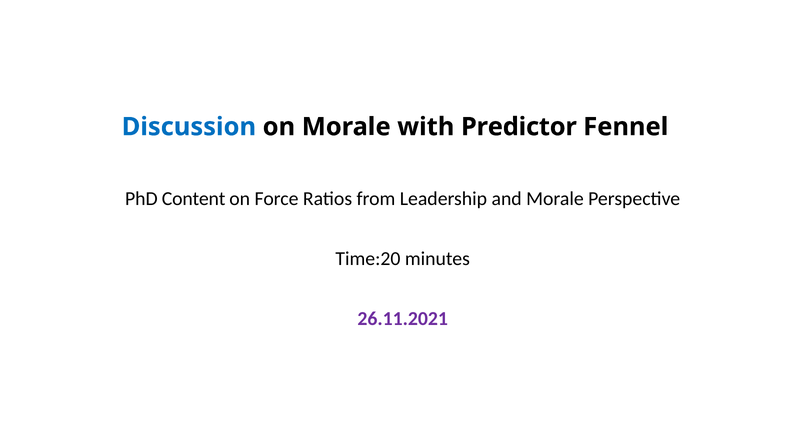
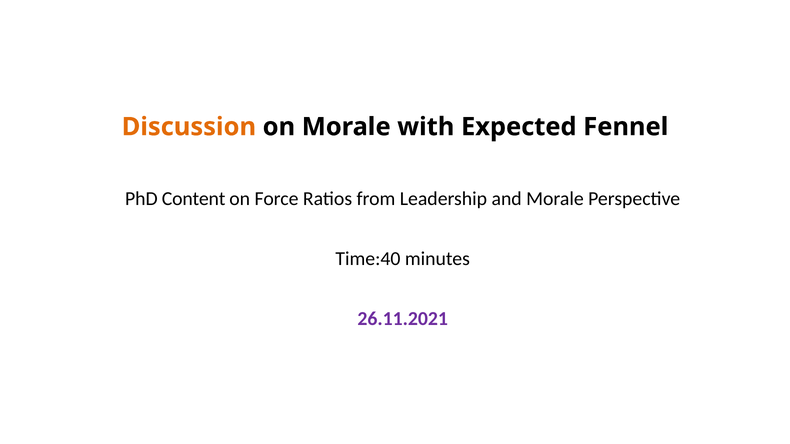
Discussion colour: blue -> orange (189, 127)
Predictor: Predictor -> Expected (519, 127)
Time:20: Time:20 -> Time:40 (368, 259)
